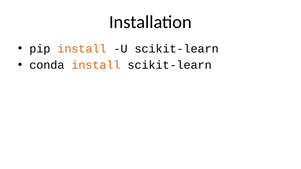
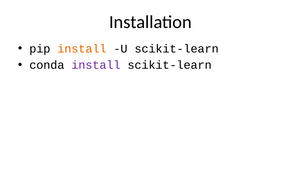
install colour: orange -> purple (96, 65)
